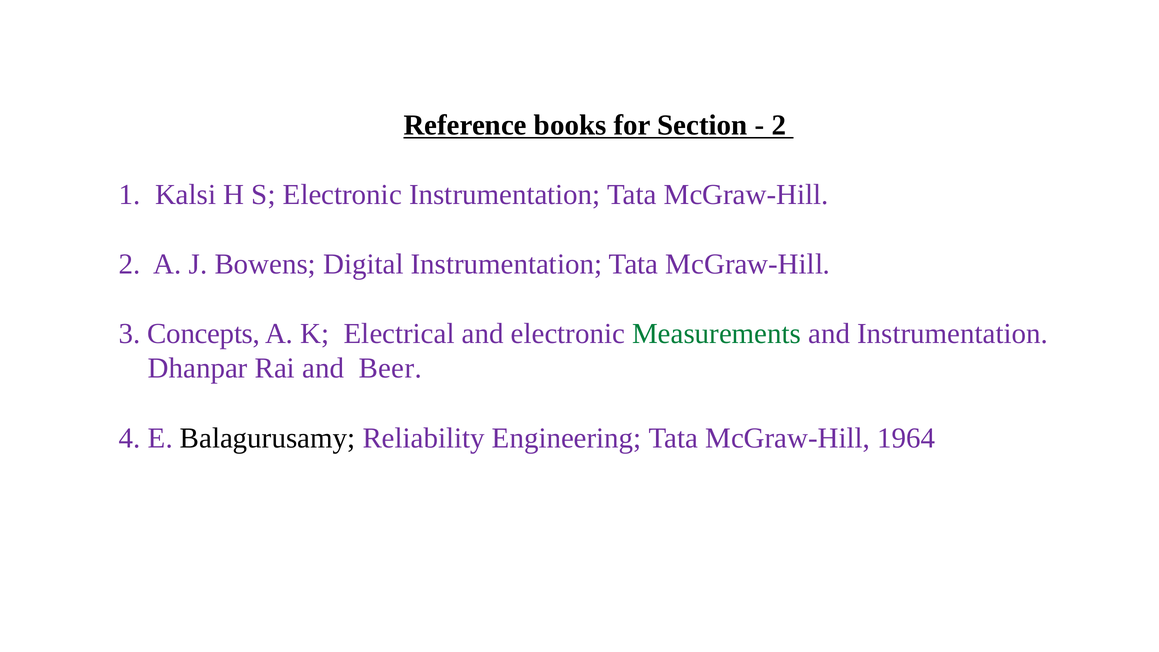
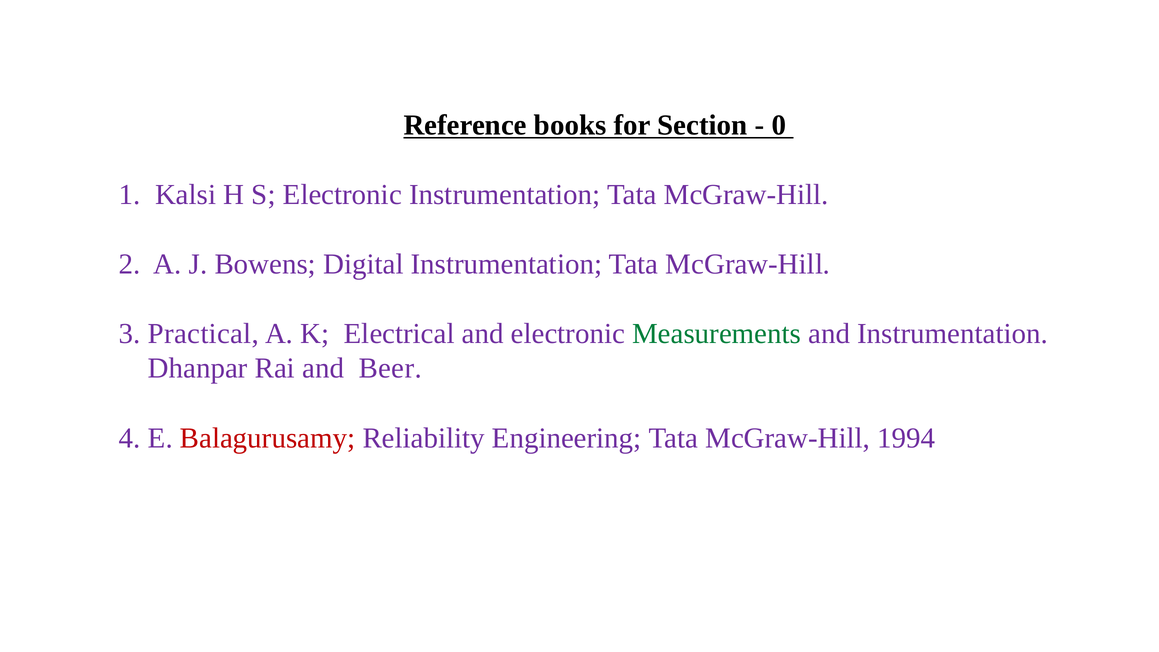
2: 2 -> 0 (779, 125)
Concepts: Concepts -> Practical (203, 334)
Balagurusamy colour: black -> red (268, 438)
1964: 1964 -> 1994 (906, 438)
